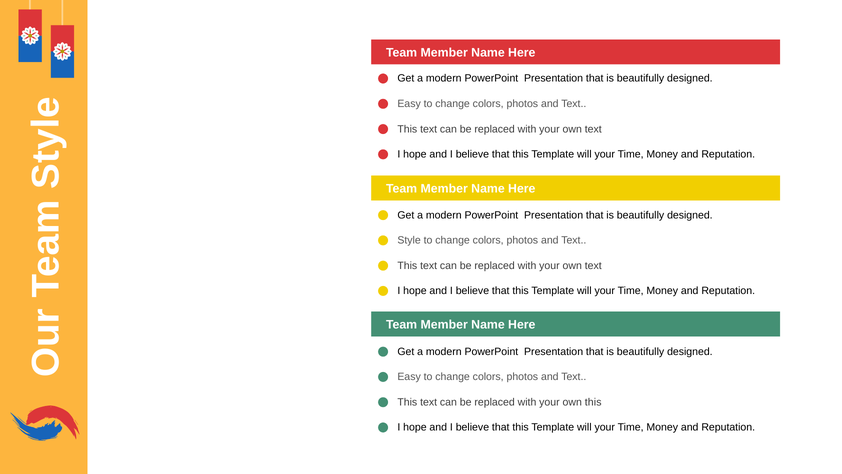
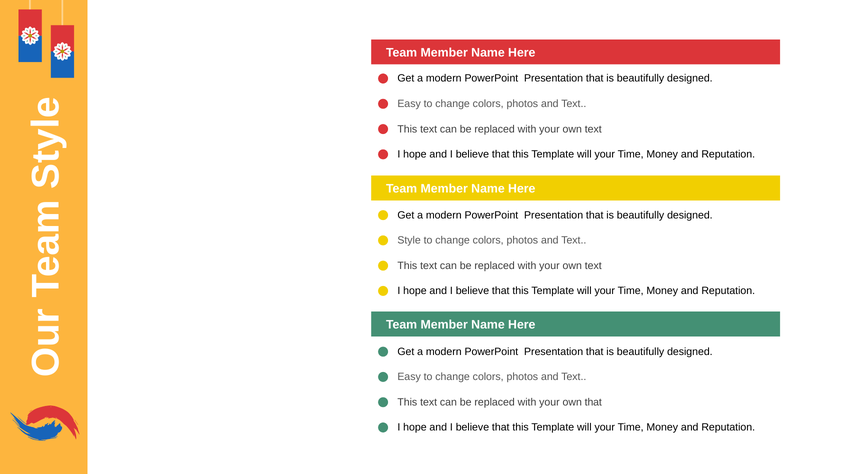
own this: this -> that (593, 402)
